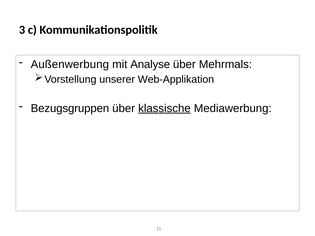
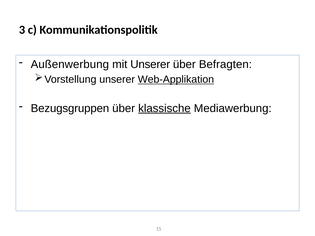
mit Analyse: Analyse -> Unserer (150, 64)
Mehrmals: Mehrmals -> Befragten (225, 64)
Web-Applikation underline: none -> present (176, 80)
